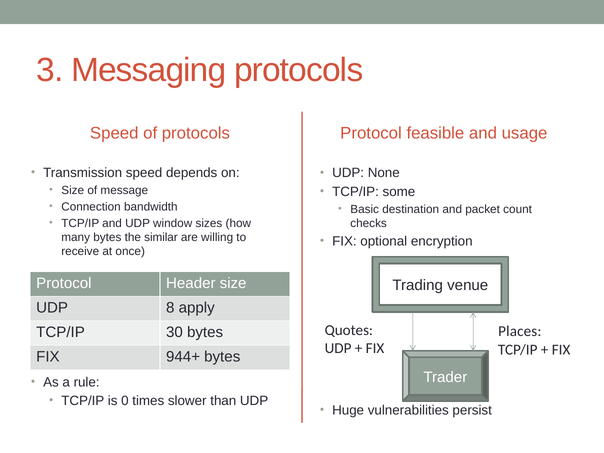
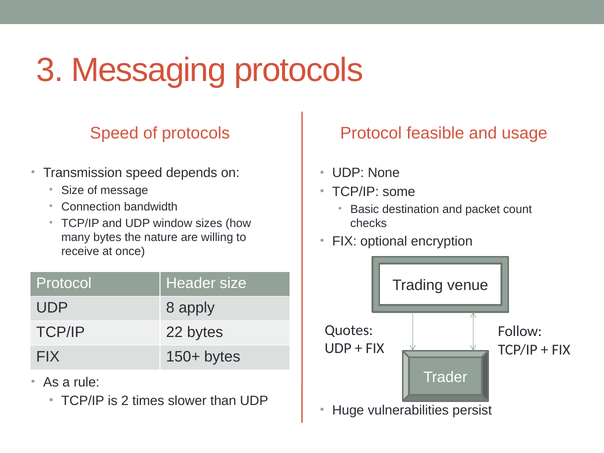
similar: similar -> nature (161, 237)
Places: Places -> Follow (520, 331)
30: 30 -> 22 (174, 332)
944+: 944+ -> 150+ (183, 357)
0: 0 -> 2 (125, 401)
